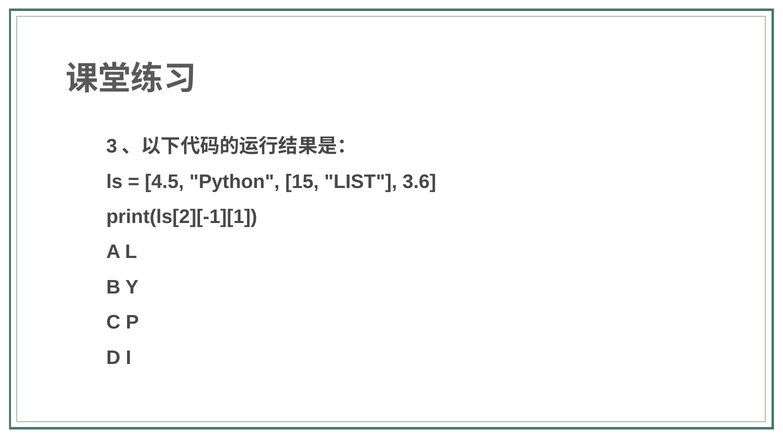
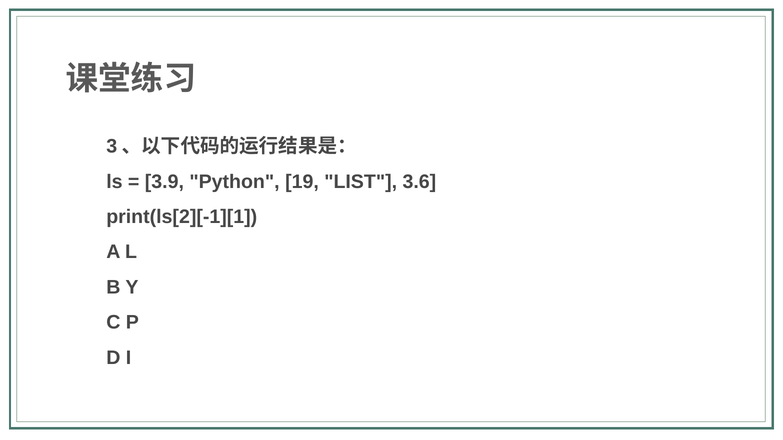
4.5: 4.5 -> 3.9 (164, 182)
15: 15 -> 19 (302, 182)
